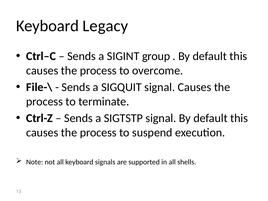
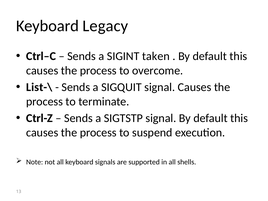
group: group -> taken (156, 56)
File-\: File-\ -> List-\ (39, 87)
